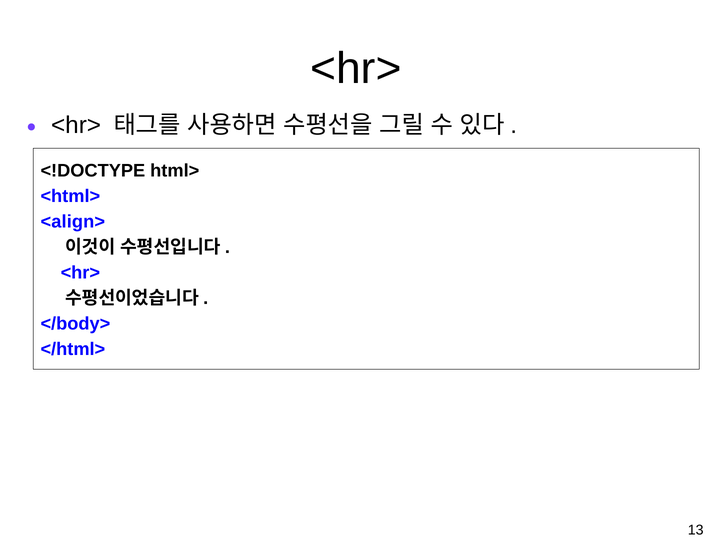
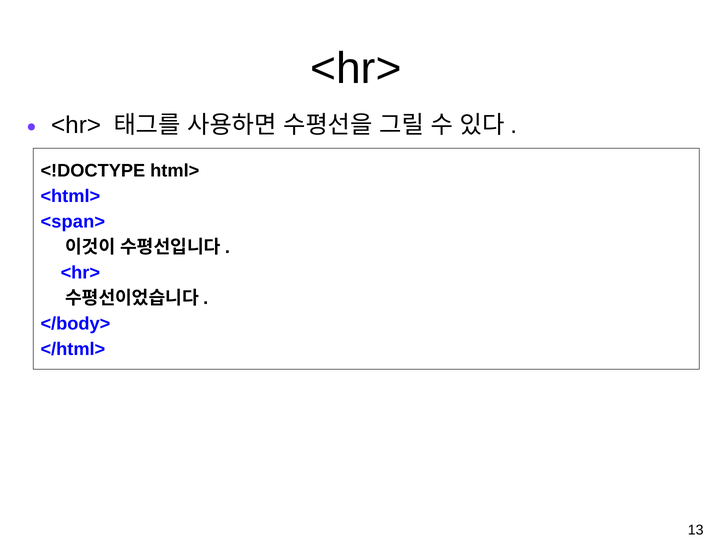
<align>: <align> -> <span> (73, 222)
